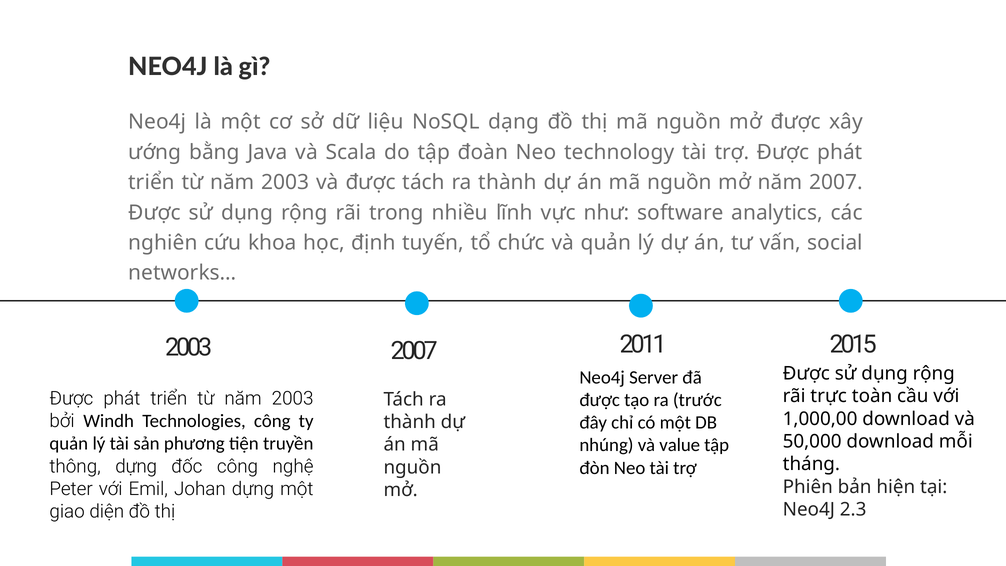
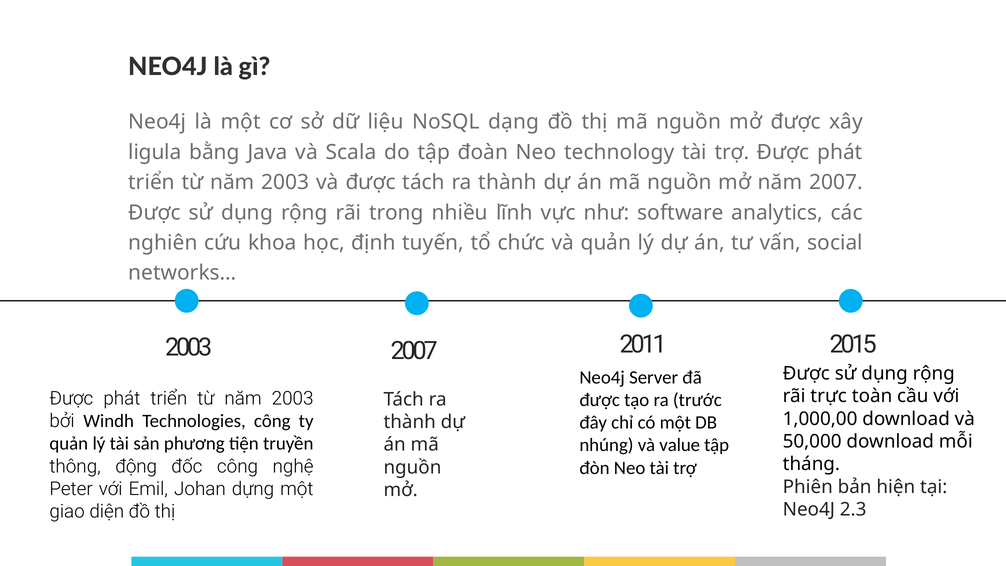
ướng: ướng -> ligula (155, 152)
thông dựng: dựng -> động (136, 466)
